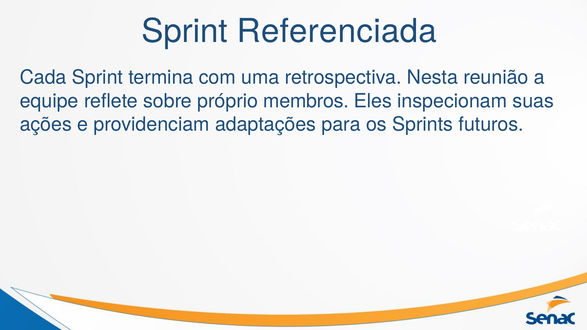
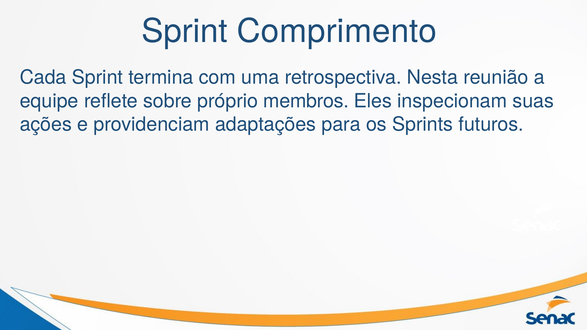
Referenciada: Referenciada -> Comprimento (337, 31)
